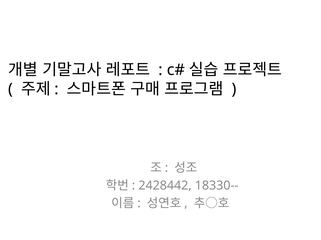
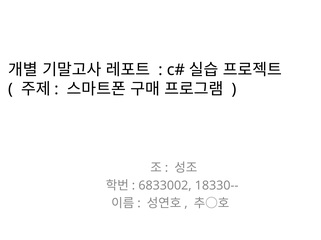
2428442: 2428442 -> 6833002 (165, 186)
